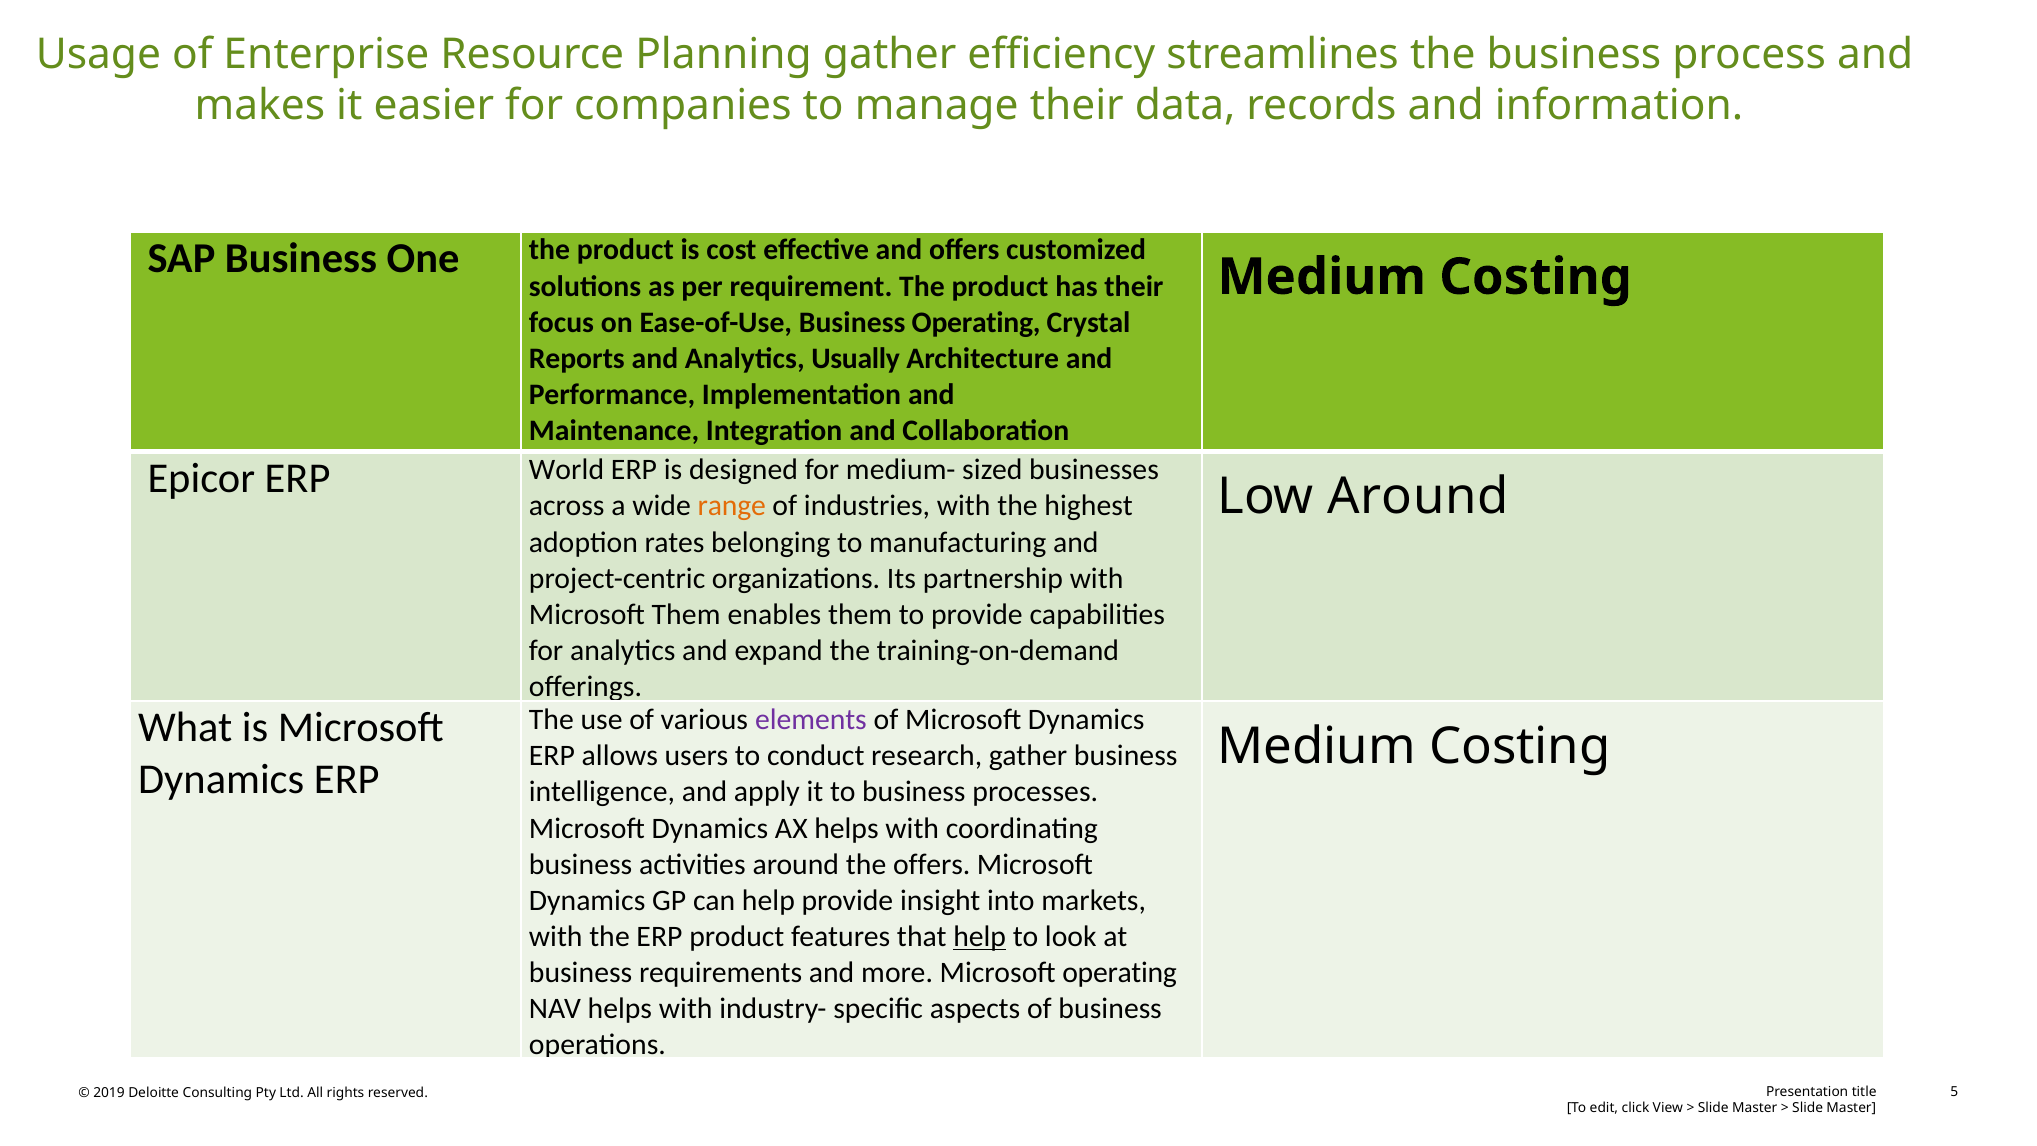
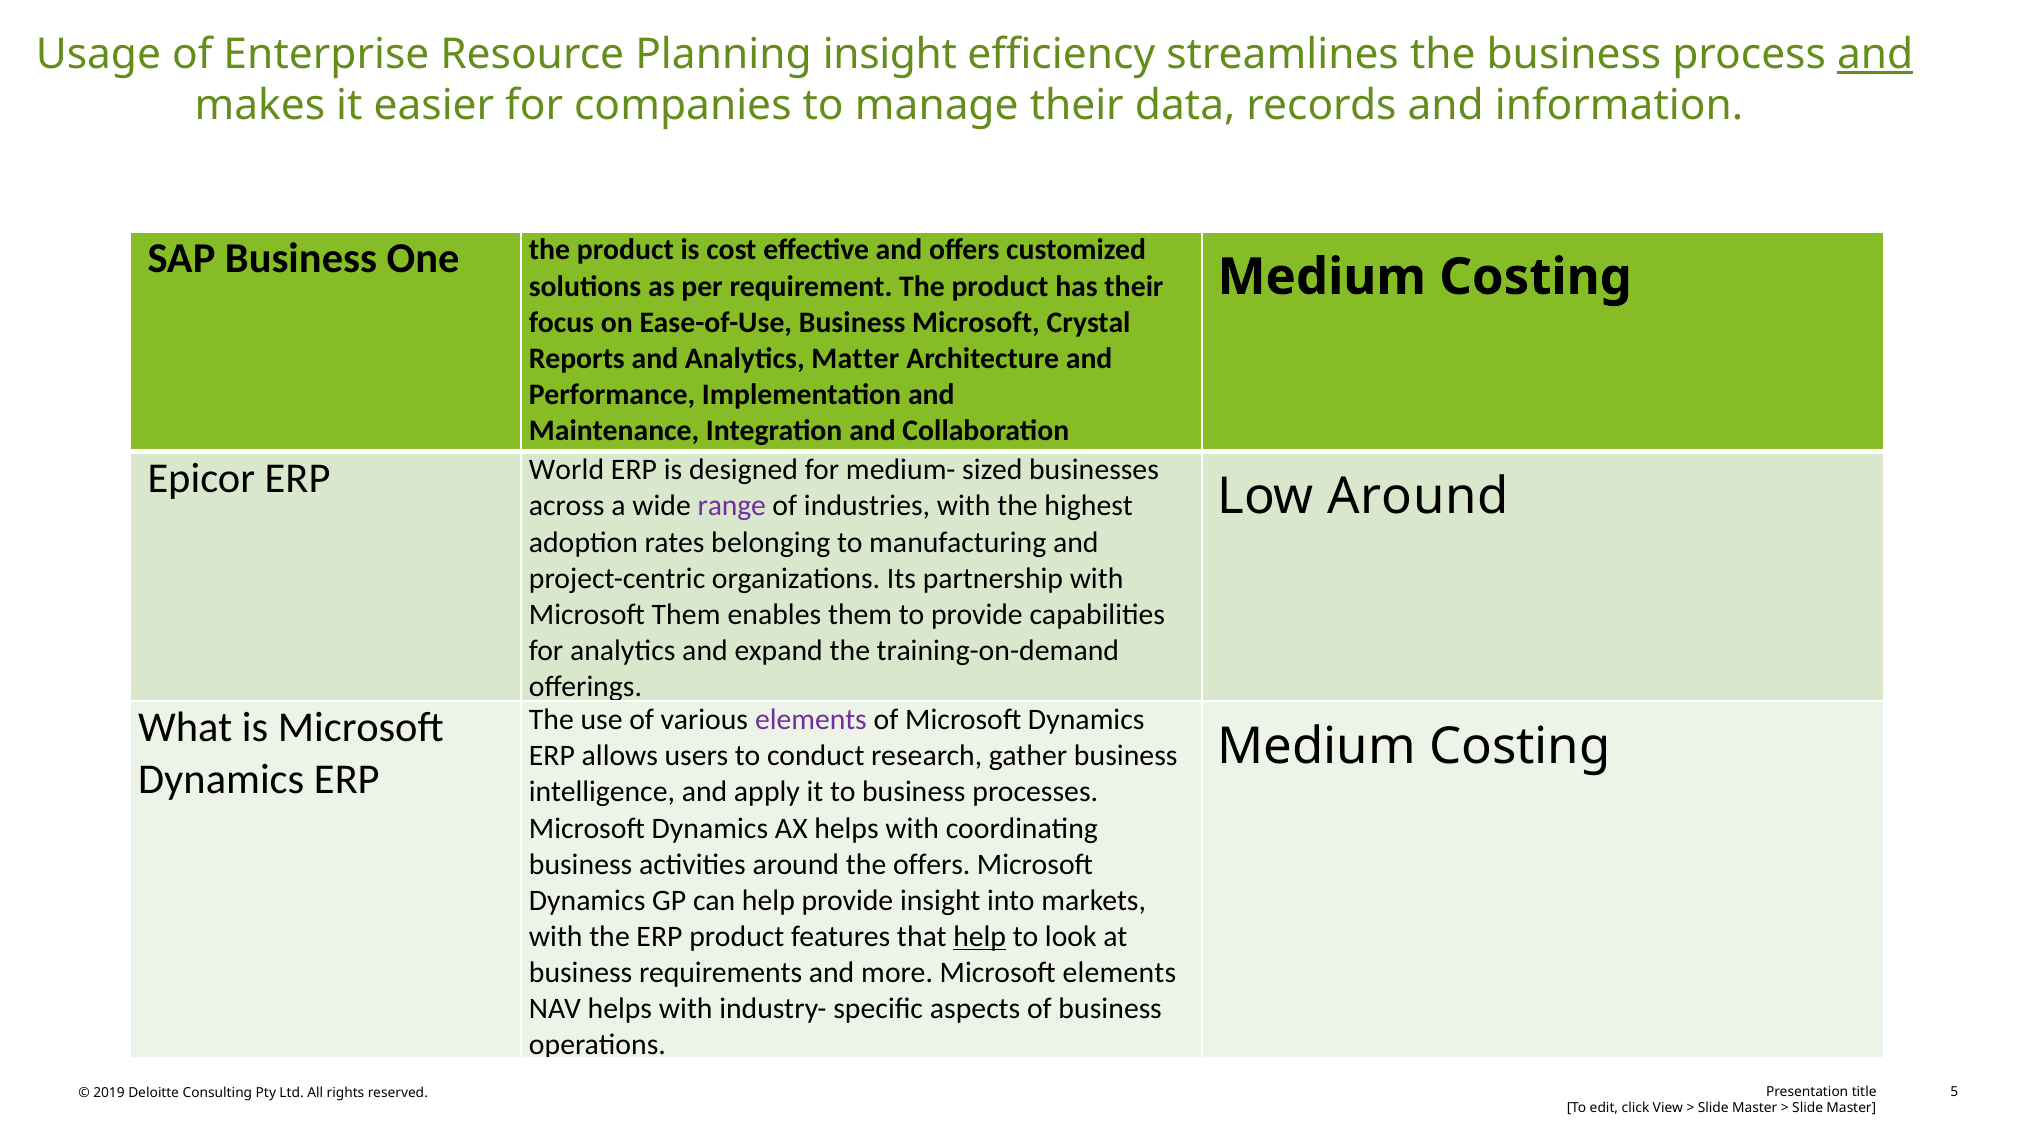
Planning gather: gather -> insight (890, 54)
and underline: none -> present (1875, 54)
Business Operating: Operating -> Microsoft (976, 322)
Usually: Usually -> Matter (855, 359)
range colour: orange -> purple (732, 506)
Microsoft operating: operating -> elements (1119, 973)
